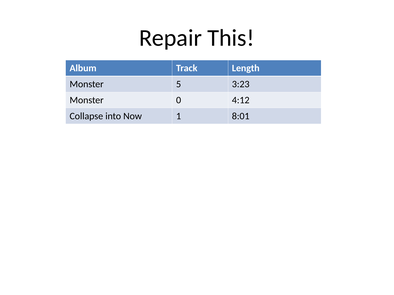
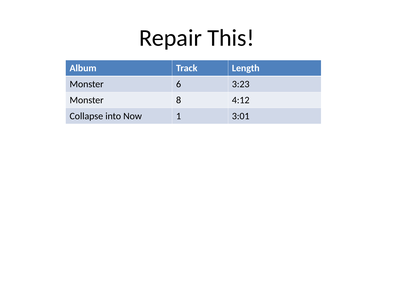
5: 5 -> 6 (179, 84)
0: 0 -> 8 (179, 100)
8:01: 8:01 -> 3:01 (241, 116)
